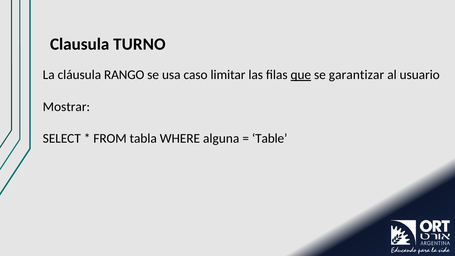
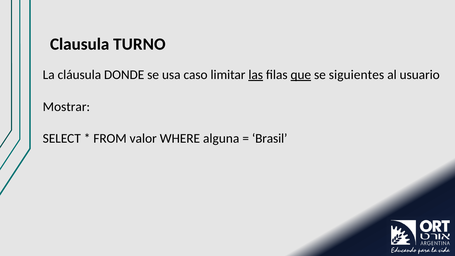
RANGO: RANGO -> DONDE (124, 75)
las underline: none -> present (256, 75)
garantizar: garantizar -> siguientes (356, 75)
tabla: tabla -> valor (143, 139)
Table: Table -> Brasil (270, 139)
